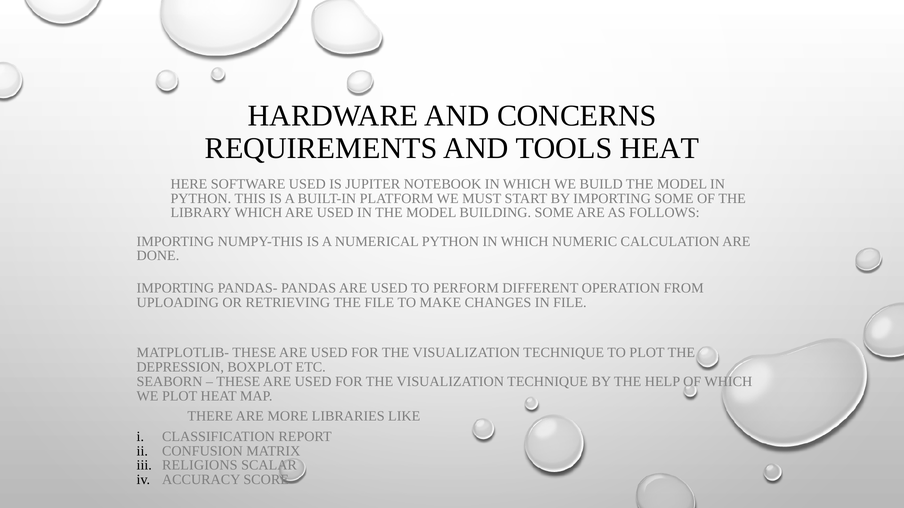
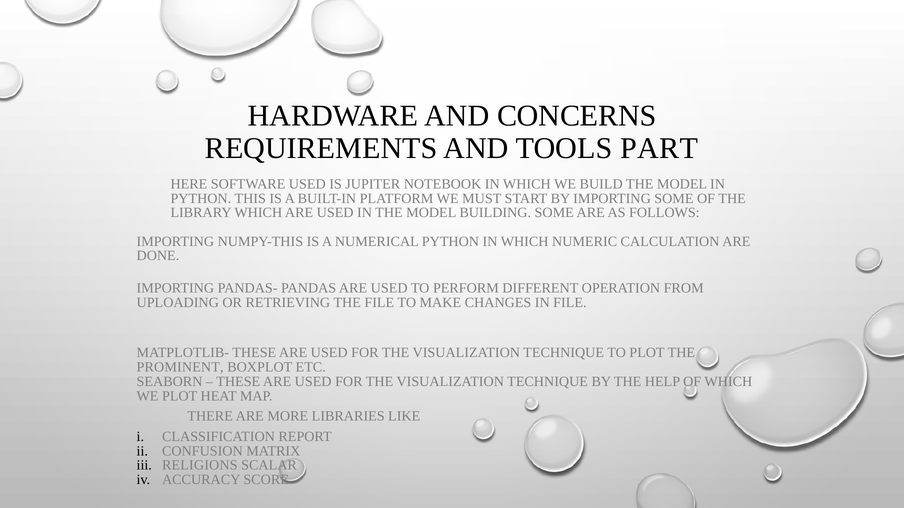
TOOLS HEAT: HEAT -> PART (659, 148)
DEPRESSION: DEPRESSION -> PROMINENT (180, 368)
